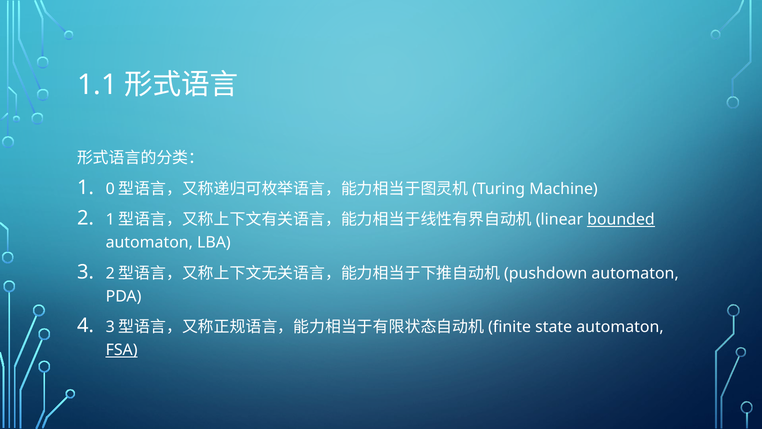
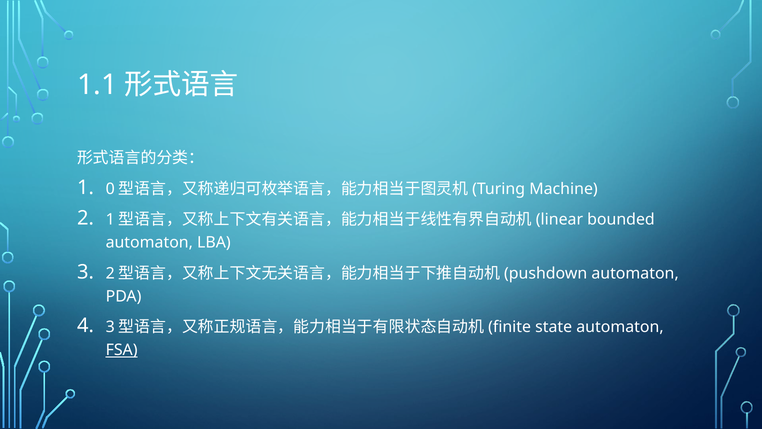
bounded underline: present -> none (621, 220)
